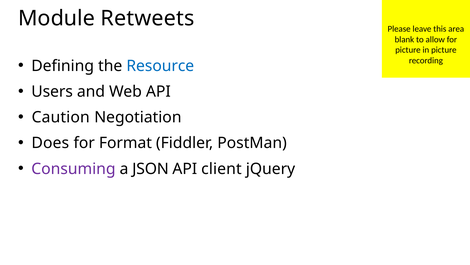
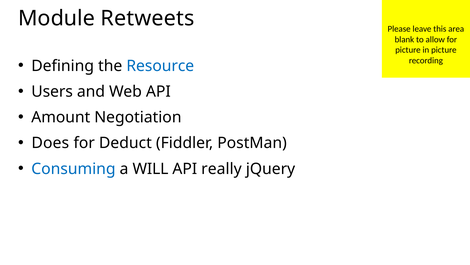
Caution: Caution -> Amount (61, 117)
Format: Format -> Deduct (125, 143)
Consuming colour: purple -> blue (73, 168)
JSON: JSON -> WILL (150, 168)
client: client -> really (221, 168)
